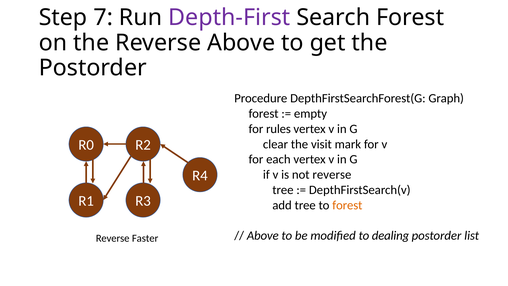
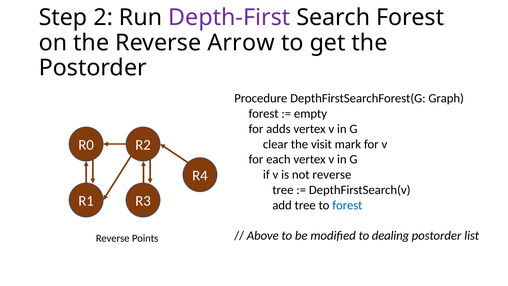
7: 7 -> 2 (103, 18)
Reverse Above: Above -> Arrow (241, 43)
rules: rules -> adds (278, 129)
forest colour: orange -> blue (347, 205)
Faster: Faster -> Points (145, 238)
